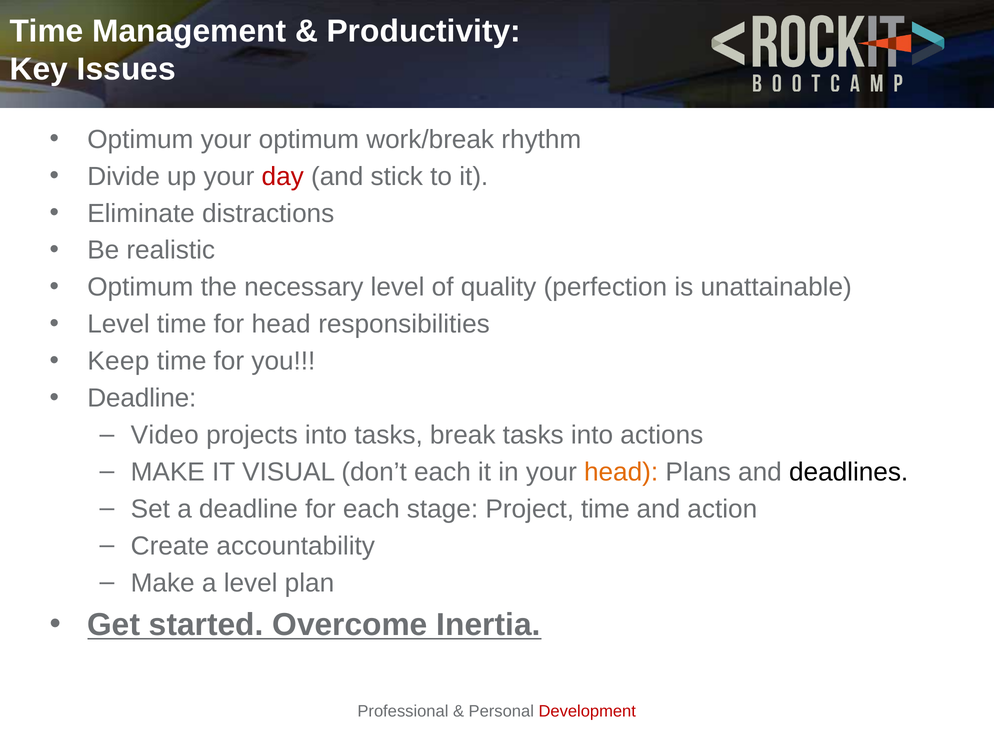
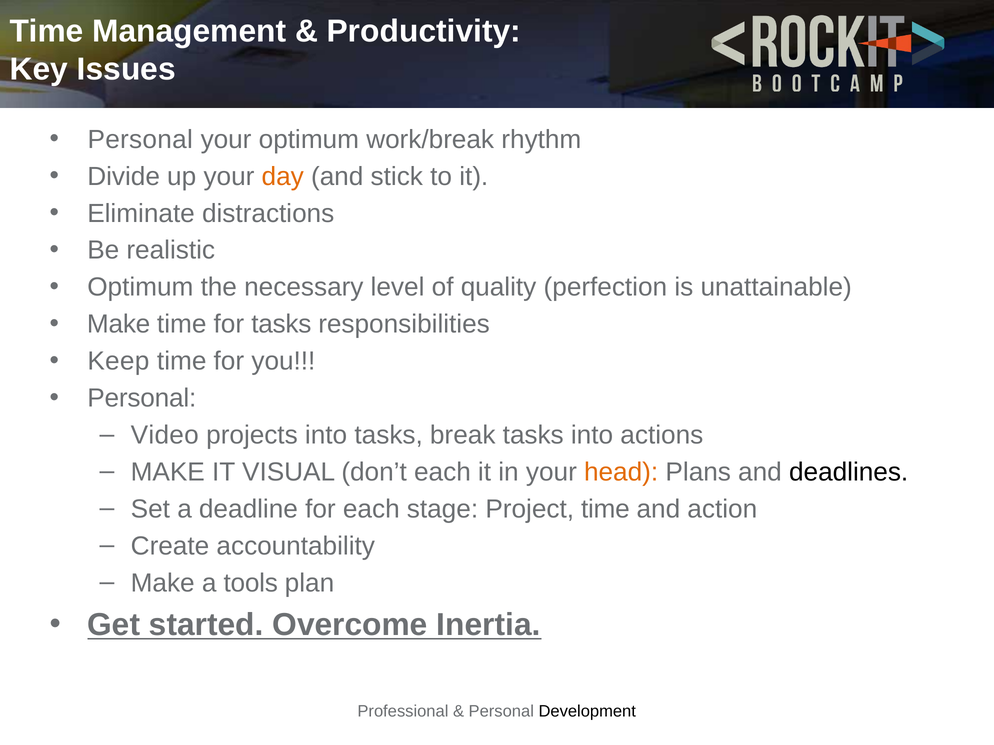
Optimum: Optimum -> Personal (140, 140)
day colour: red -> orange (283, 177)
Level: Level -> Make (119, 324)
for head: head -> tasks (281, 324)
Deadline: Deadline -> Personal (142, 398)
a level: level -> tools (251, 583)
Development colour: red -> black (587, 712)
